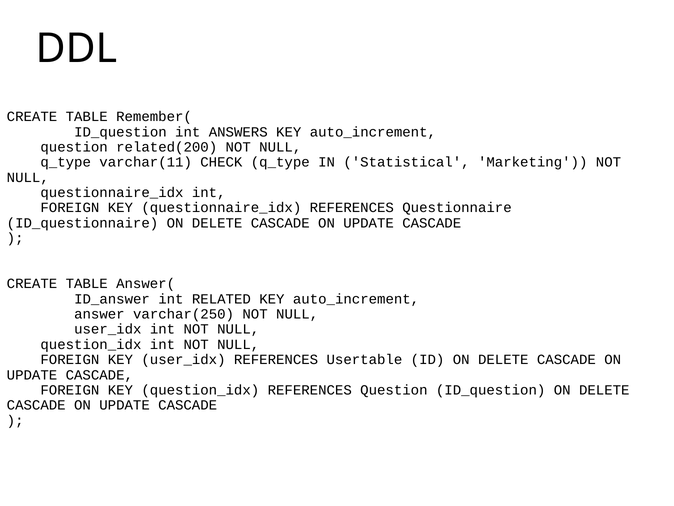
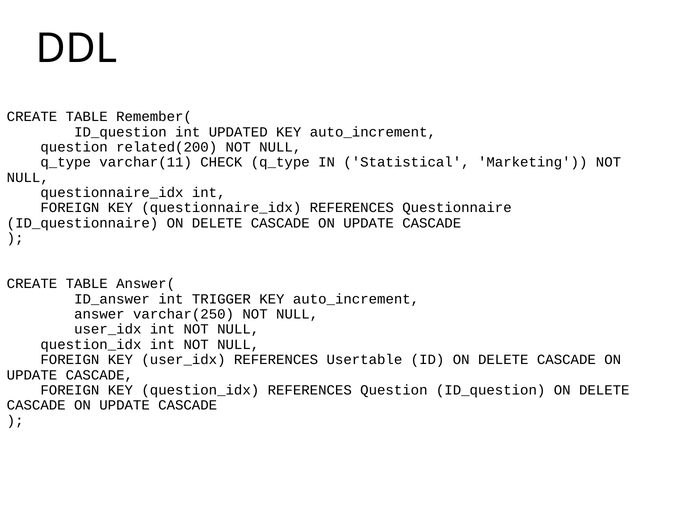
ANSWERS: ANSWERS -> UPDATED (238, 132)
RELATED: RELATED -> TRIGGER (221, 299)
